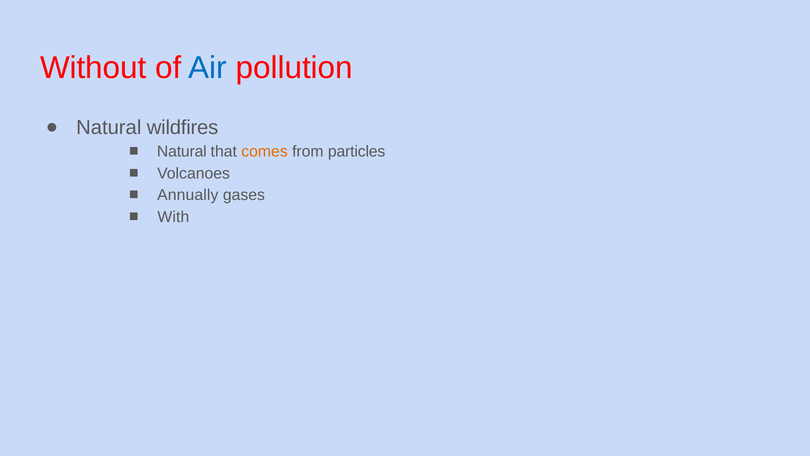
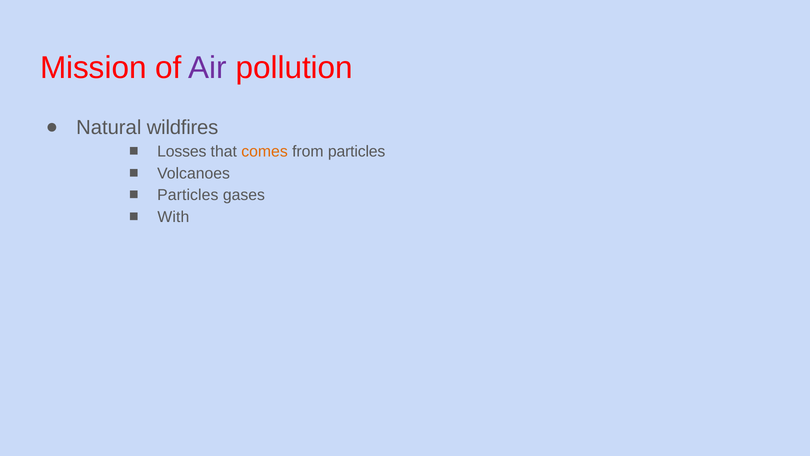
Without: Without -> Mission (93, 68)
Air colour: blue -> purple (208, 68)
Natural: Natural -> Losses (182, 151)
Annually: Annually -> Particles (188, 195)
